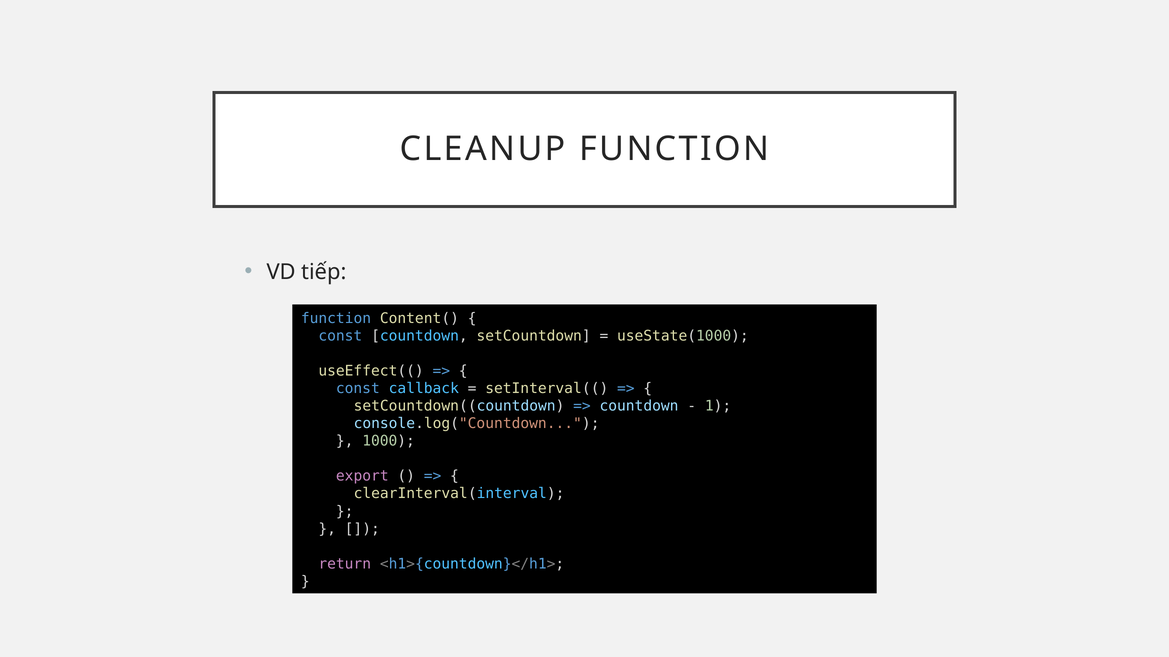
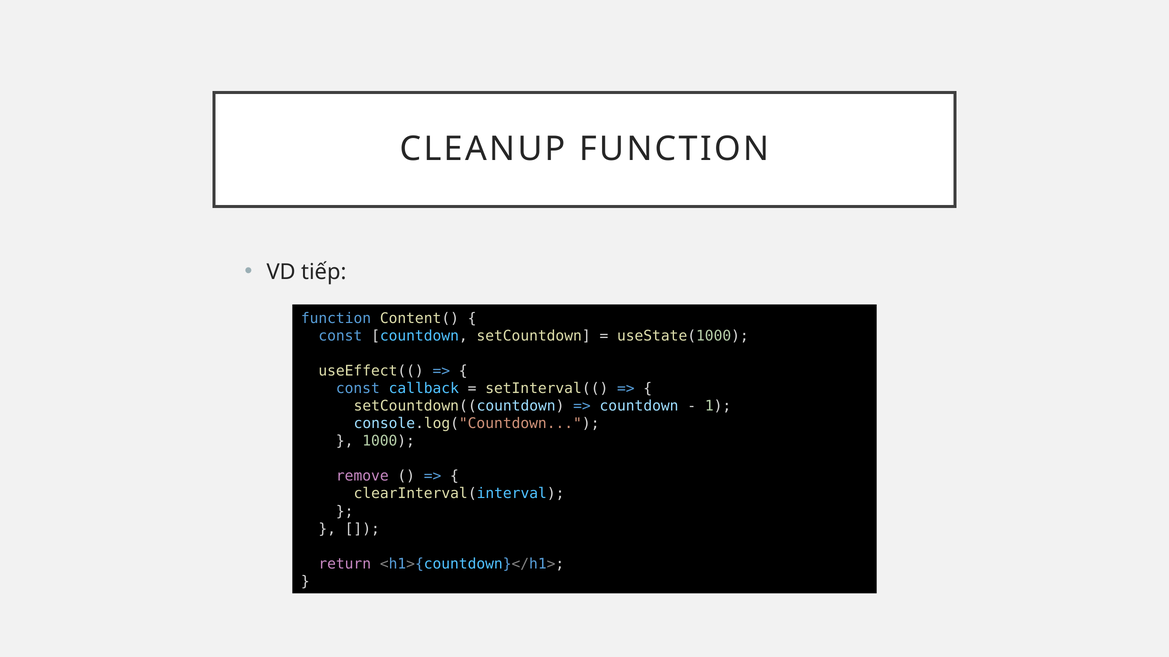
export: export -> remove (362, 477)
